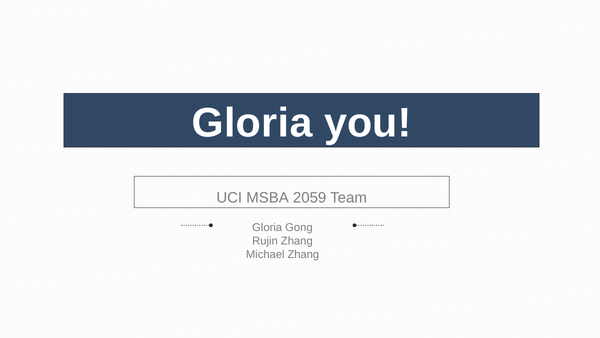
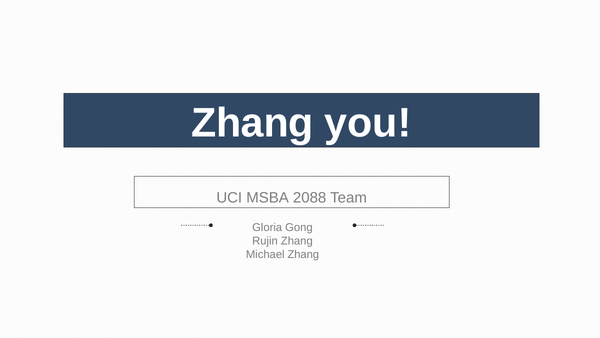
Gloria: Gloria -> Zhang (252, 123)
2059: 2059 -> 2088 (310, 197)
